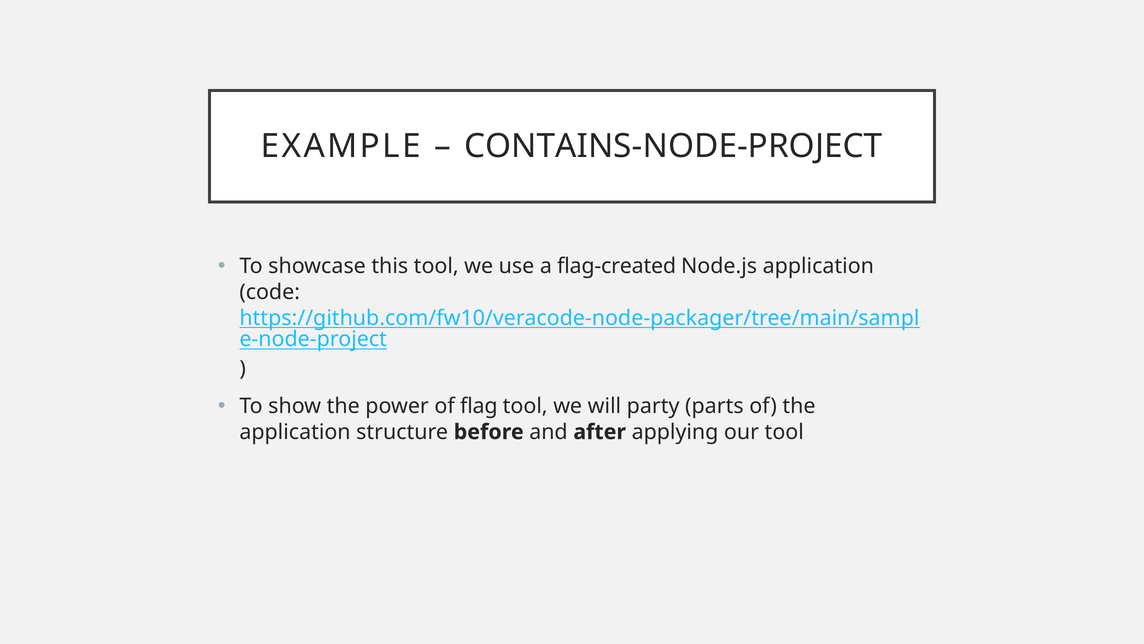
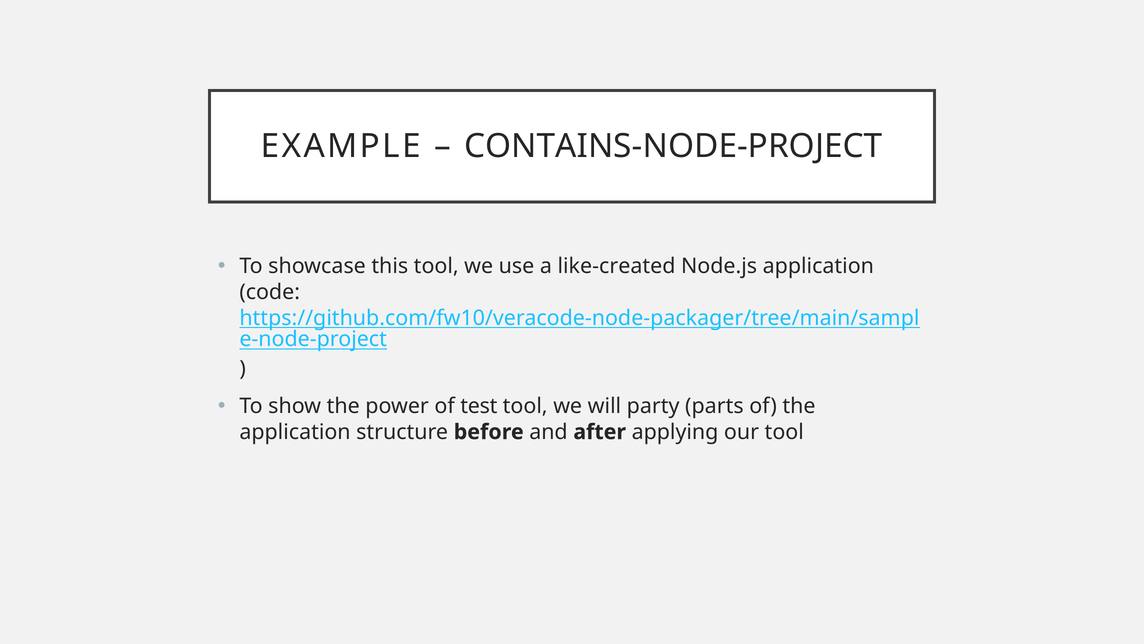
flag-created: flag-created -> like-created (616, 266)
flag: flag -> test (479, 406)
